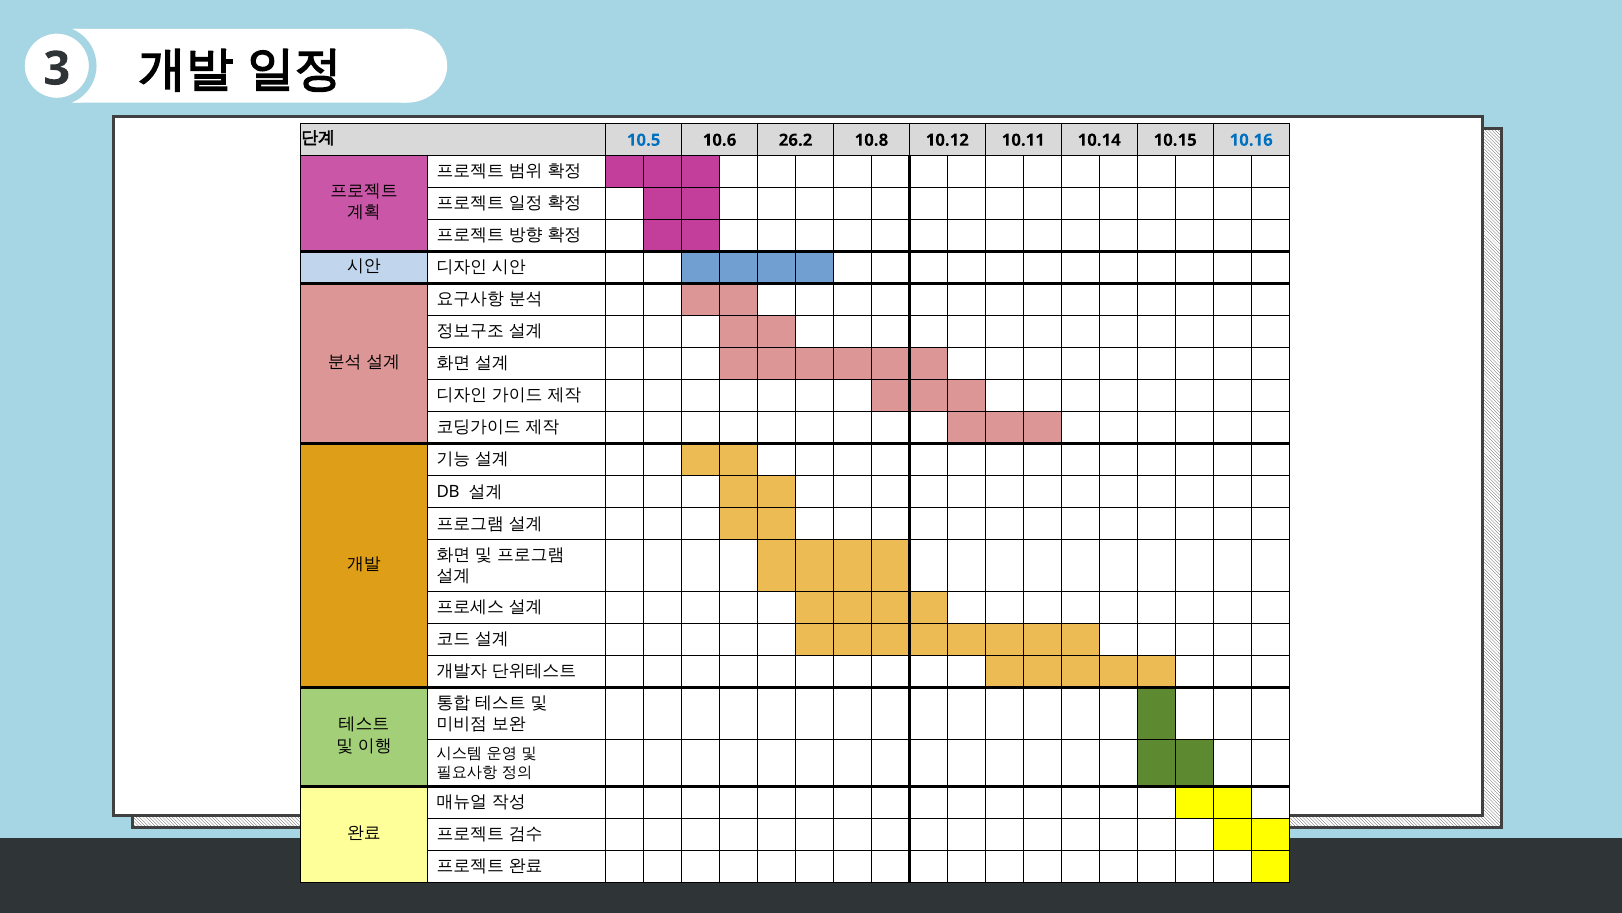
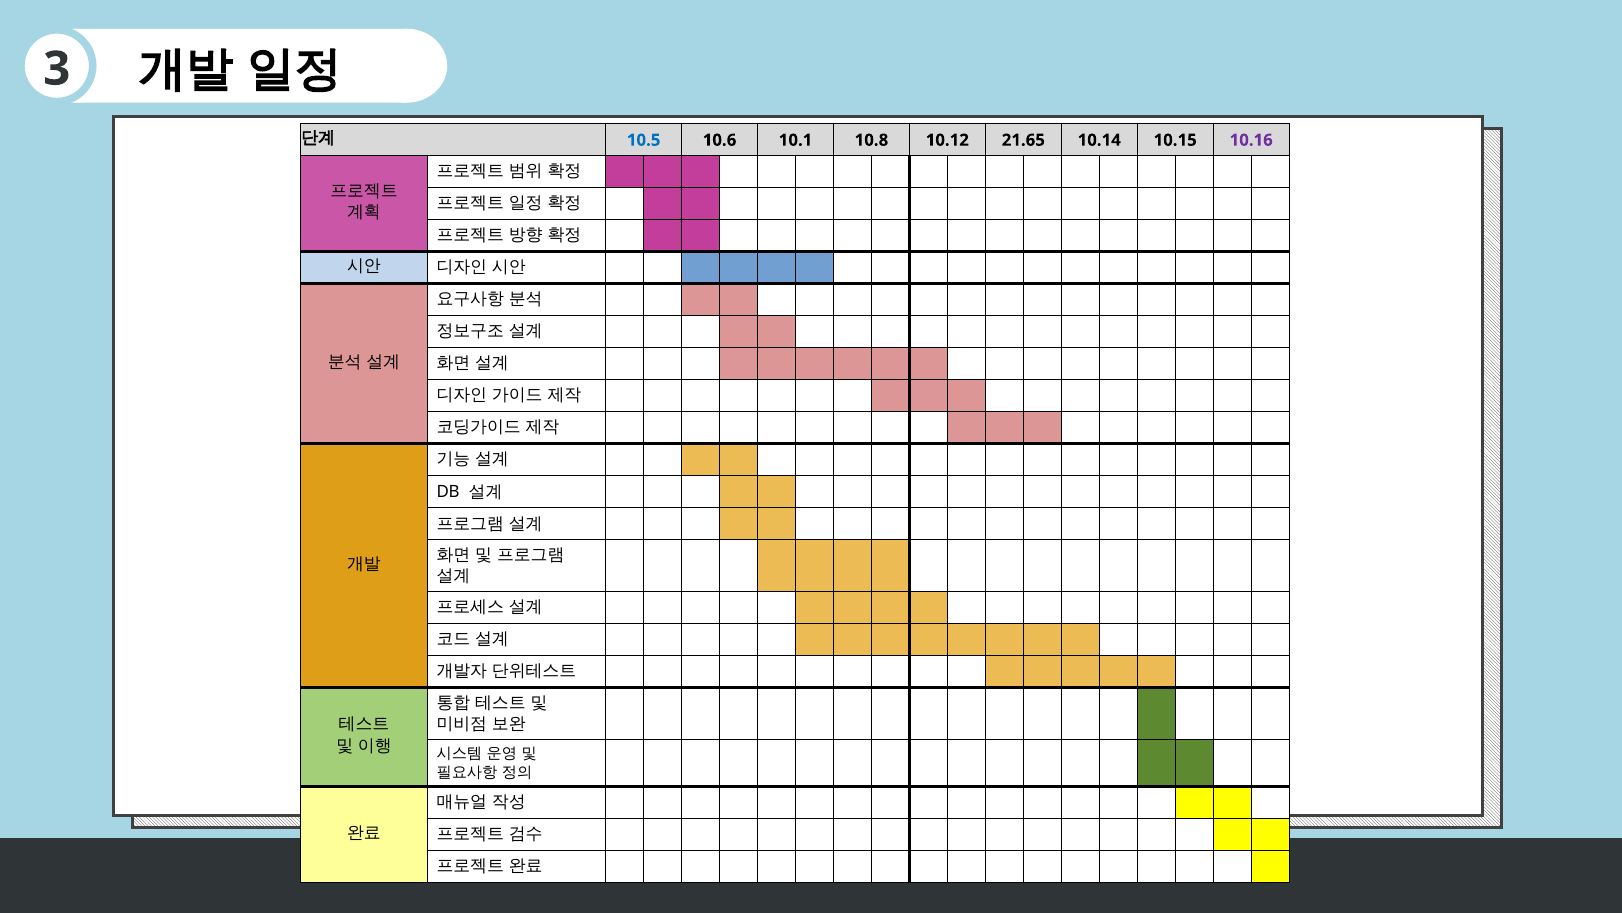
26.2: 26.2 -> 10.1 (796, 140)
10.11: 10.11 -> 21.65 (1023, 140)
10.16 colour: blue -> purple (1251, 140)
